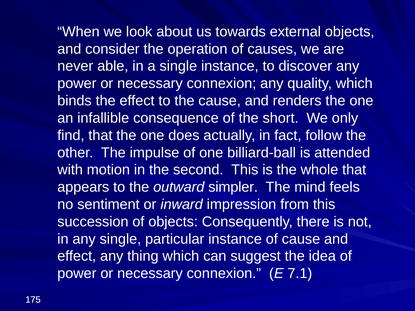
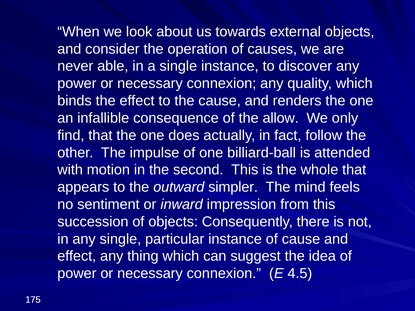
short: short -> allow (281, 118)
7.1: 7.1 -> 4.5 (300, 274)
